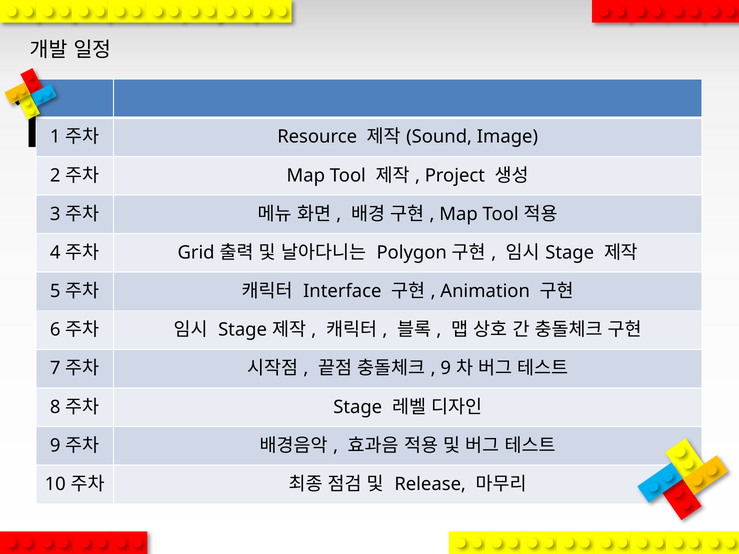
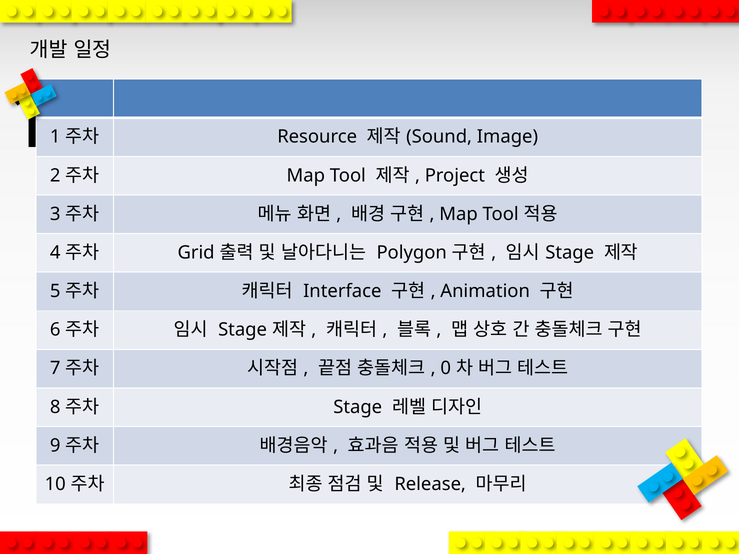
9: 9 -> 0 (446, 369)
